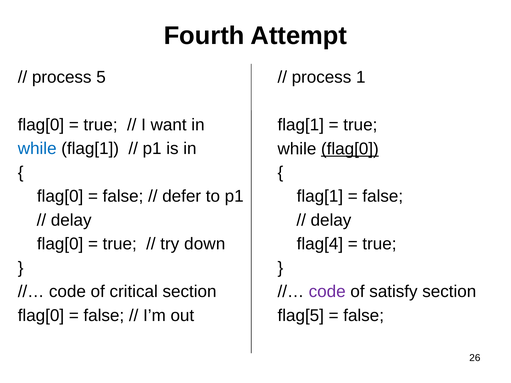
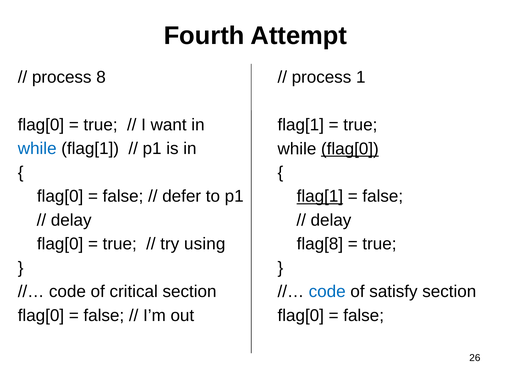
5: 5 -> 8 (101, 77)
flag[1 underline: none -> present (320, 197)
down: down -> using (205, 244)
flag[4: flag[4 -> flag[8 (320, 244)
code colour: purple -> blue (327, 292)
flag[5: flag[5 -> flag[0 (301, 316)
